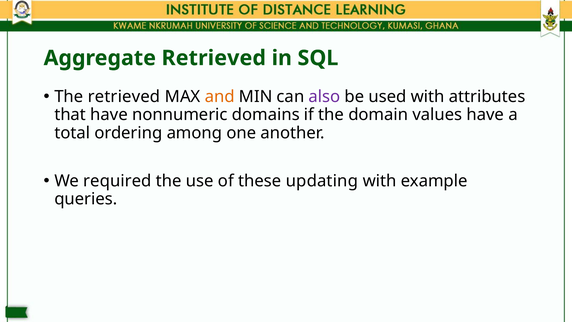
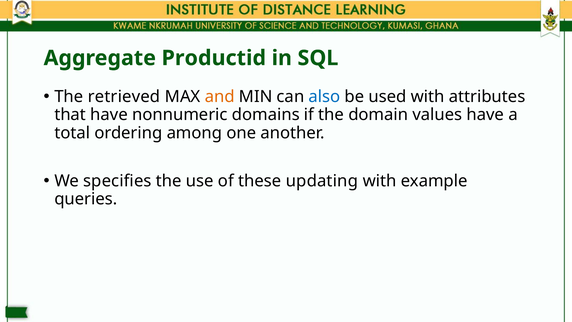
Aggregate Retrieved: Retrieved -> Productid (214, 58)
also colour: purple -> blue (324, 97)
required: required -> specifies (117, 181)
